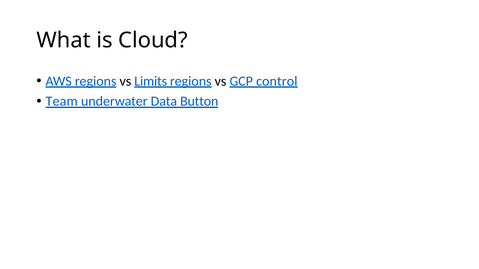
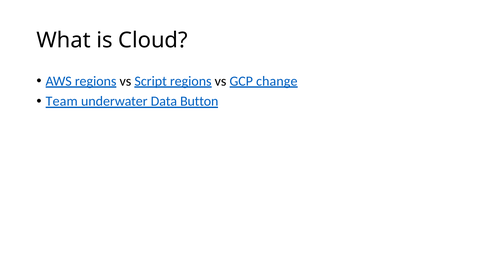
Limits: Limits -> Script (151, 81)
control: control -> change (277, 81)
